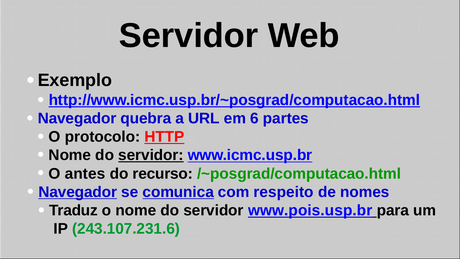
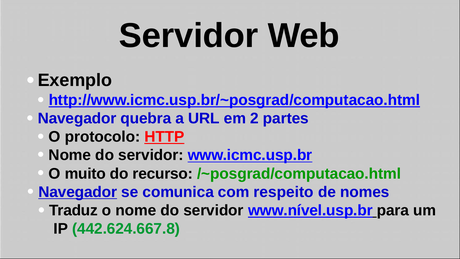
6: 6 -> 2 (255, 118)
servidor underline: present -> none (151, 155)
antes: antes -> muito (85, 174)
comunica underline: present -> none (178, 192)
www.pois.usp.br: www.pois.usp.br -> www.nível.usp.br (310, 210)
243.107.231.6: 243.107.231.6 -> 442.624.667.8 (126, 229)
